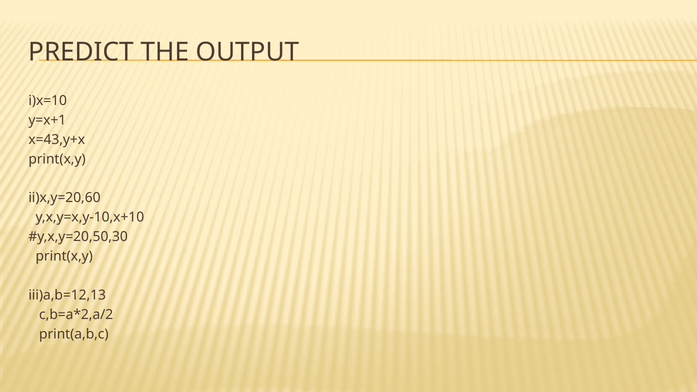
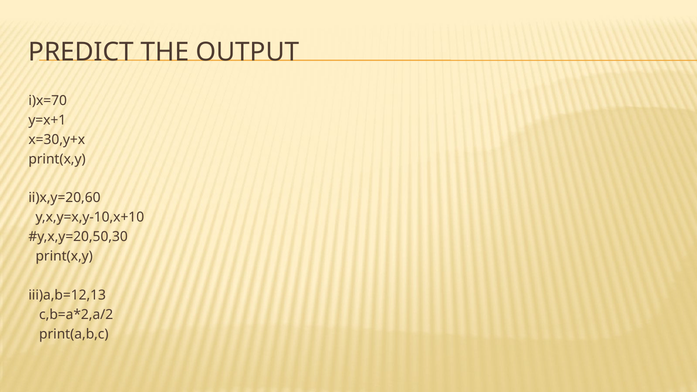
i)x=10: i)x=10 -> i)x=70 (48, 101)
x=43,y+x: x=43,y+x -> x=30,y+x (57, 140)
